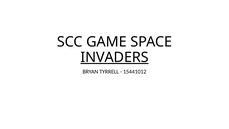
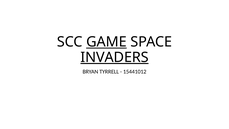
GAME underline: none -> present (106, 42)
